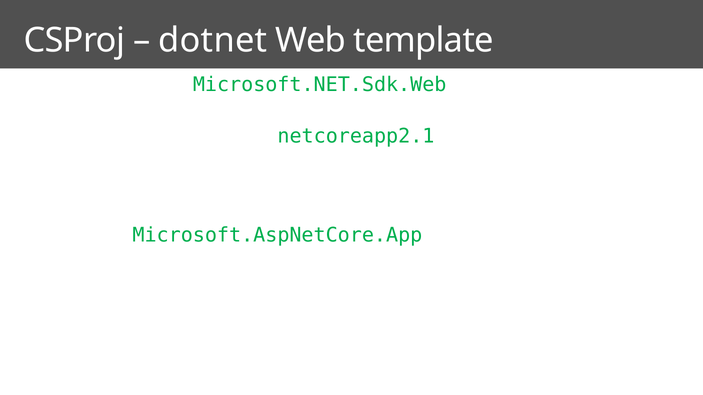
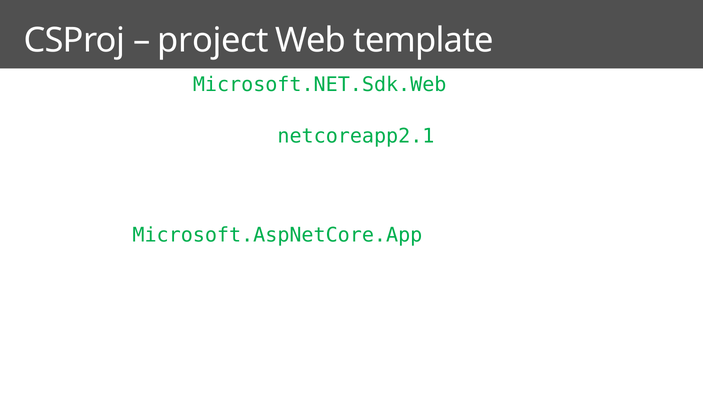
dotnet: dotnet -> project (213, 40)
